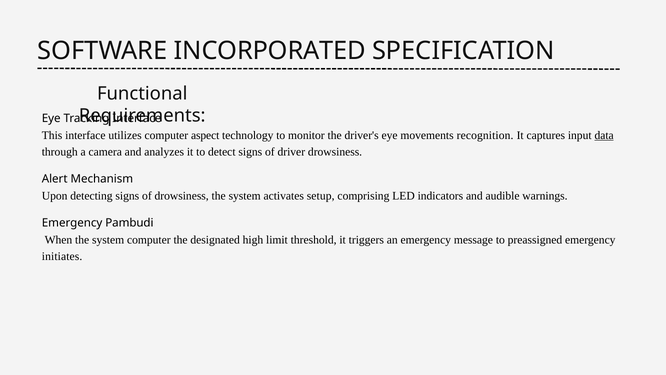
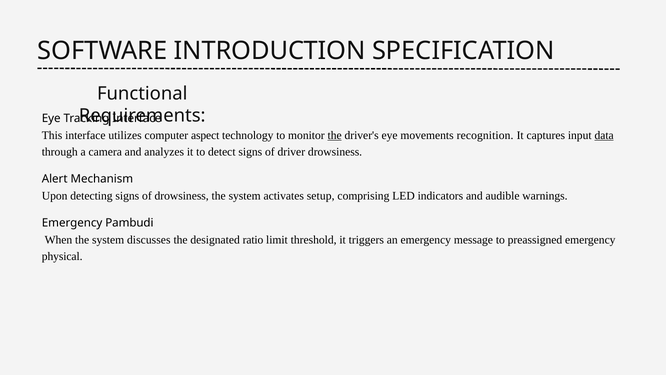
INCORPORATED: INCORPORATED -> INTRODUCTION (270, 51)
the underline: none -> present (335, 135)
system computer: computer -> discusses (149, 239)
high: high -> ratio (253, 239)
initiates: initiates -> physical (62, 256)
